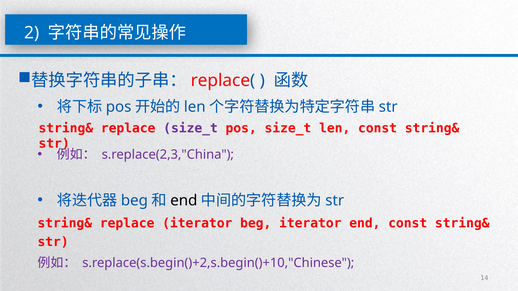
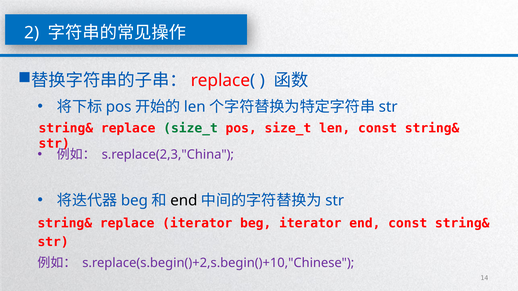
size_t colour: purple -> green (191, 128)
